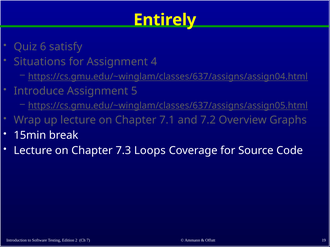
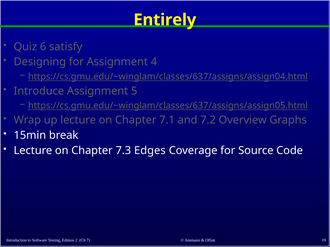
Situations: Situations -> Designing (40, 62)
Loops: Loops -> Edges (150, 151)
